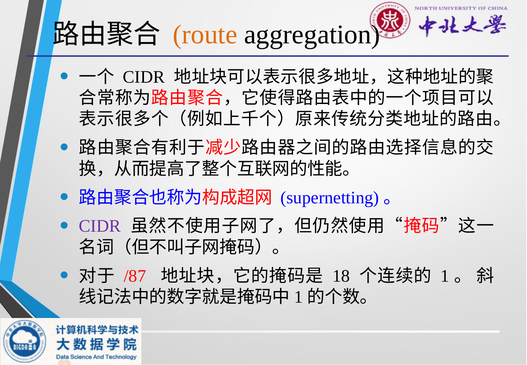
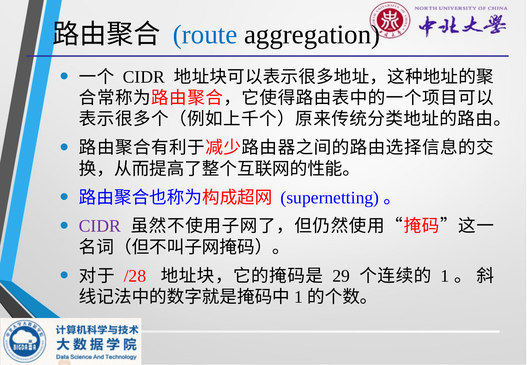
route colour: orange -> blue (205, 34)
/87: /87 -> /28 (135, 276)
18: 18 -> 29 (341, 276)
